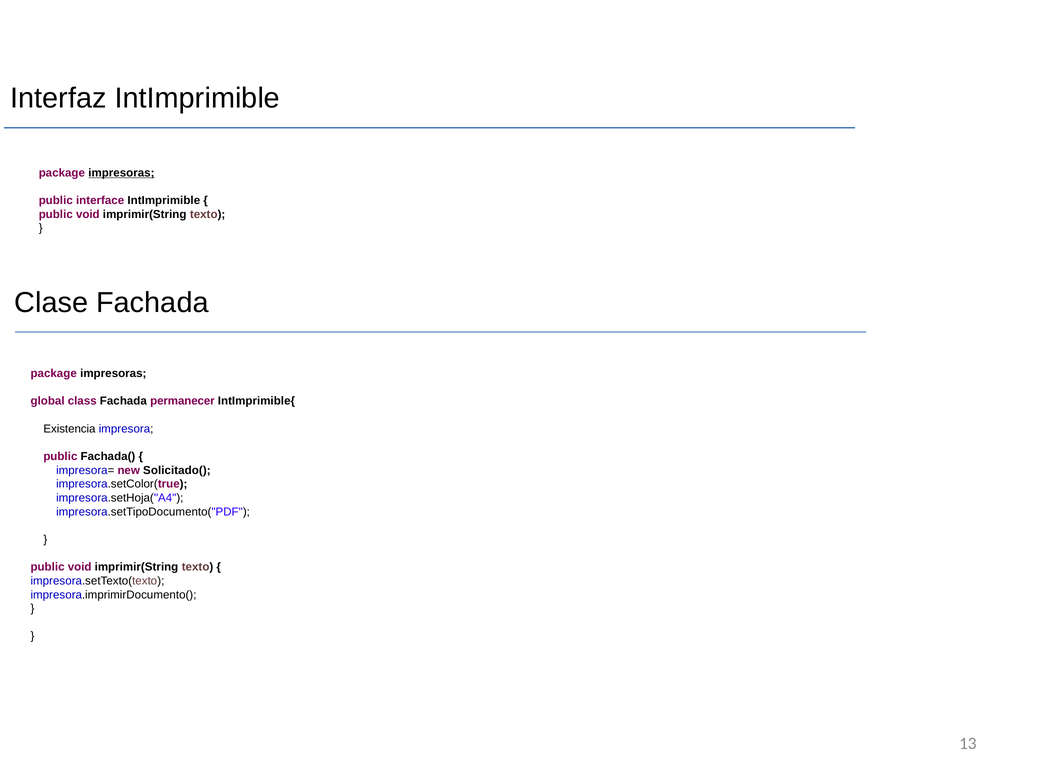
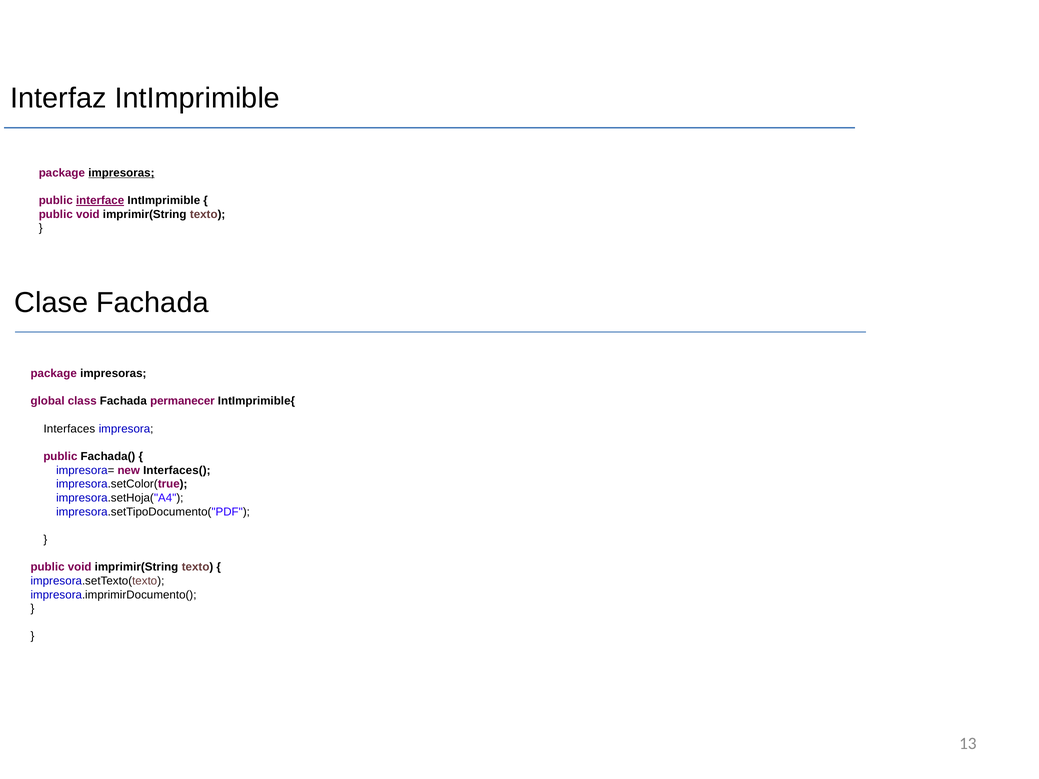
interface underline: none -> present (100, 201)
Existencia: Existencia -> Interfaces (69, 429)
Solicitado(: Solicitado( -> Interfaces( (177, 470)
